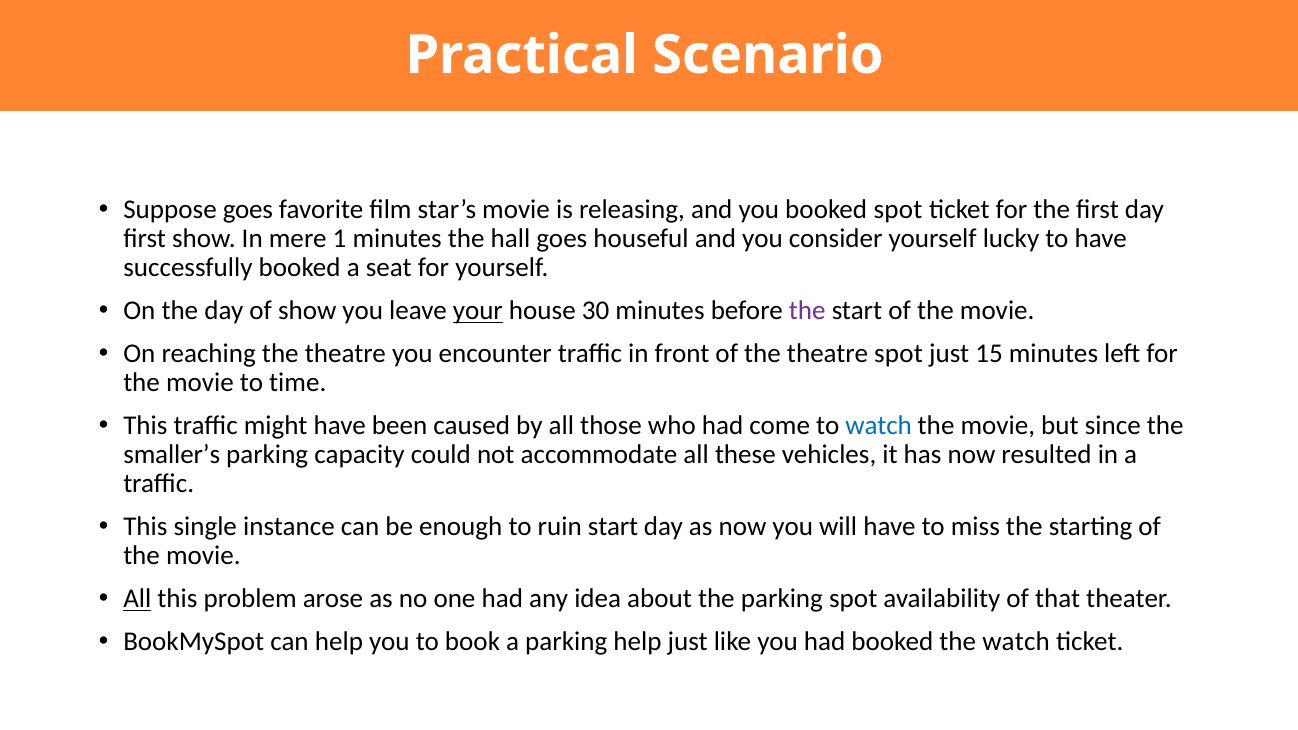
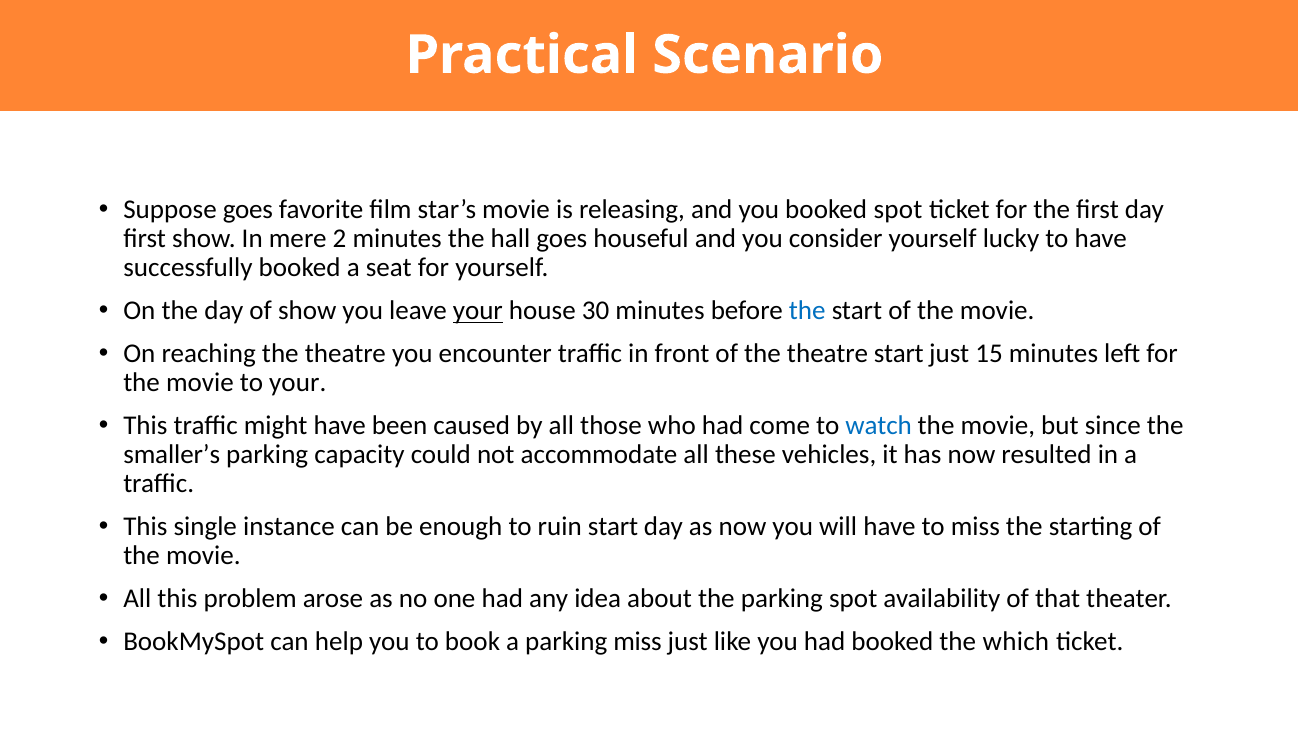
1: 1 -> 2 (339, 239)
the colour: purple -> blue (807, 311)
theatre spot: spot -> start (899, 354)
to time: time -> your (298, 383)
All underline: present -> none (137, 599)
parking help: help -> miss (638, 642)
the watch: watch -> which (1016, 642)
